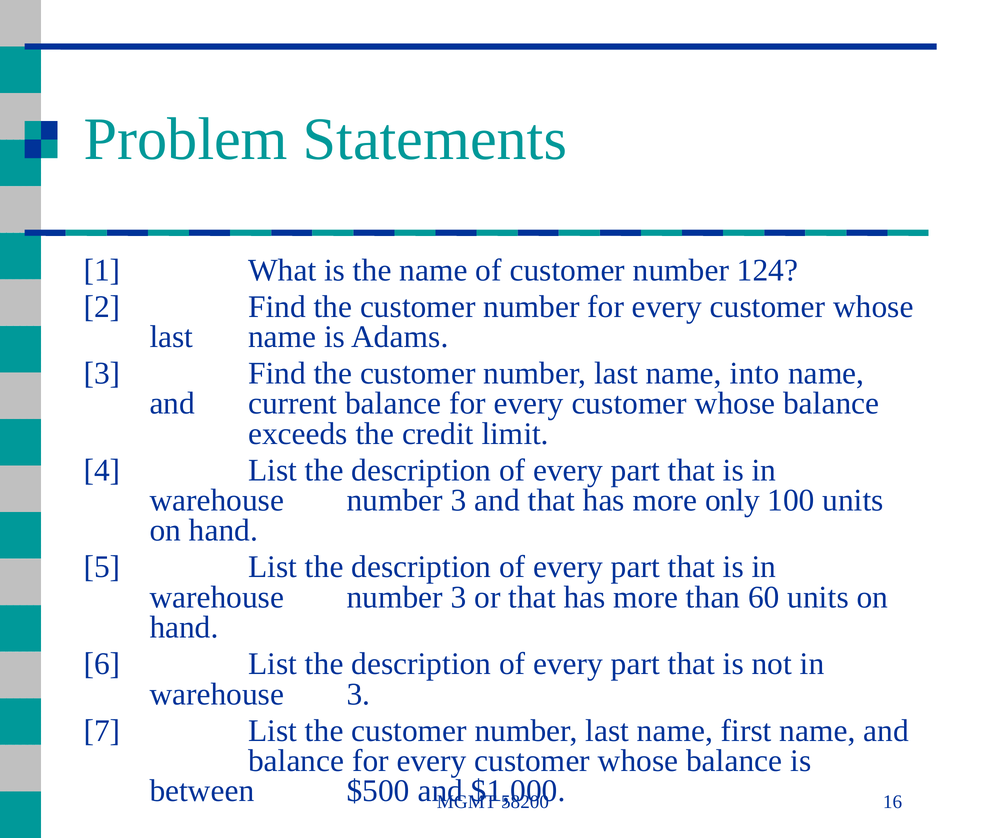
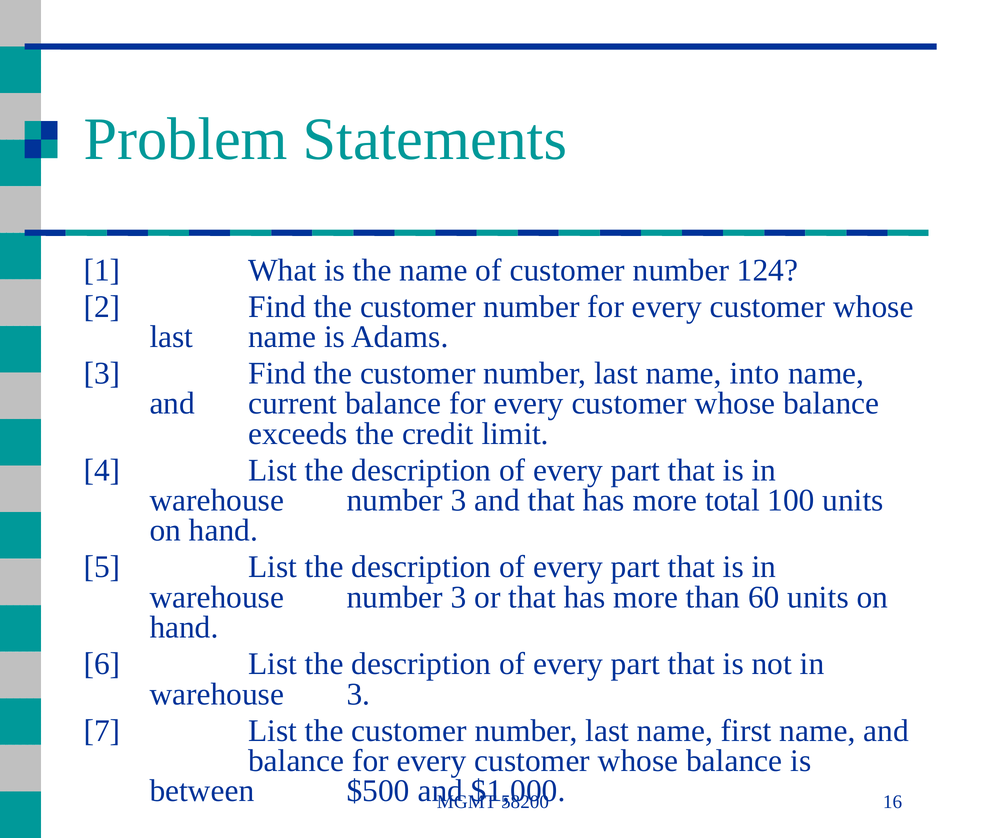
only: only -> total (733, 500)
